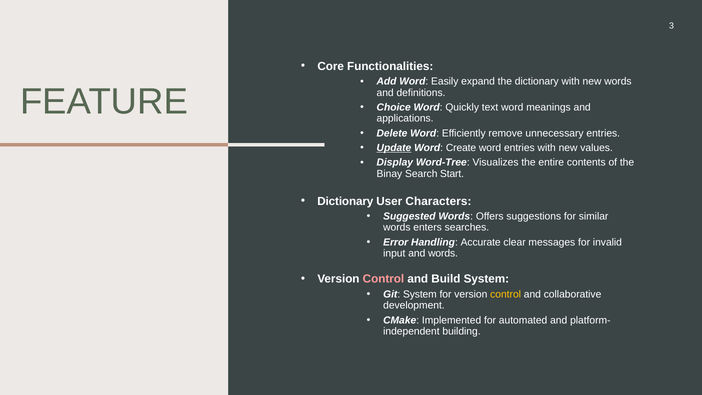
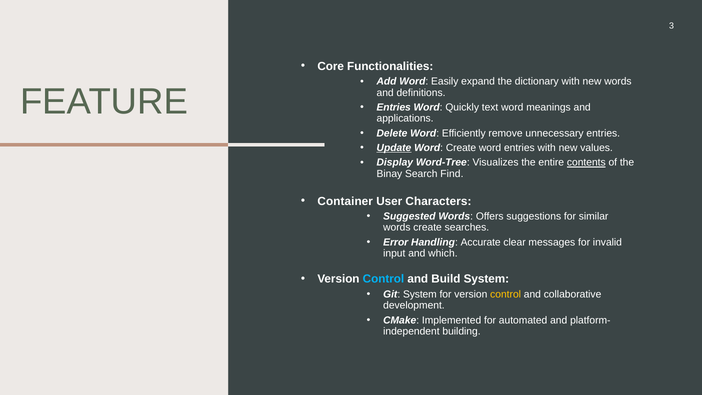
Choice: Choice -> Entries (394, 107)
contents underline: none -> present (586, 163)
Start: Start -> Find (452, 174)
Dictionary: Dictionary -> Container (345, 201)
words enters: enters -> create (428, 227)
and words: words -> which (443, 253)
Control colour: pink -> light blue (383, 279)
